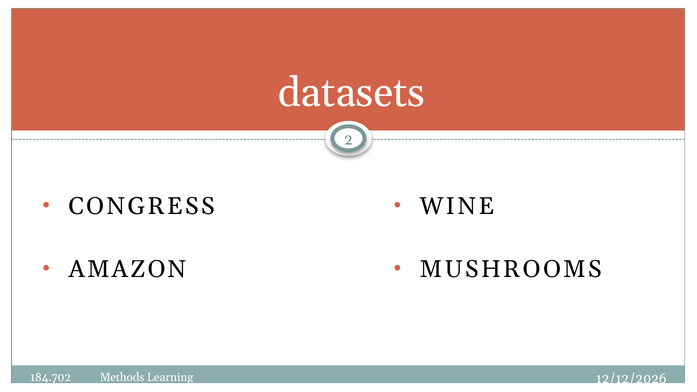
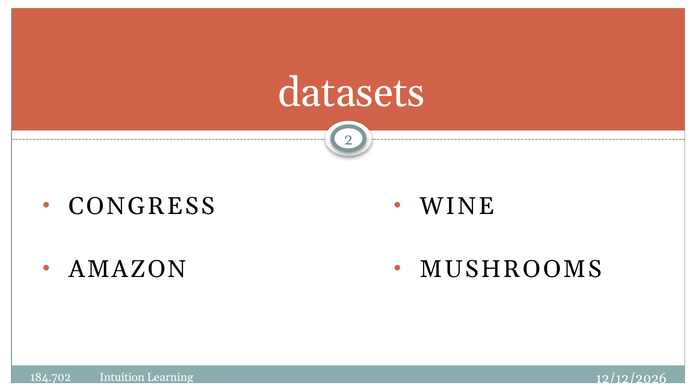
Methods: Methods -> Intuition (122, 378)
